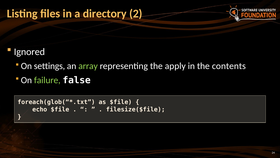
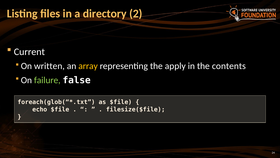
Ignored: Ignored -> Current (29, 52)
settings: settings -> written (49, 66)
array colour: light green -> yellow (88, 66)
